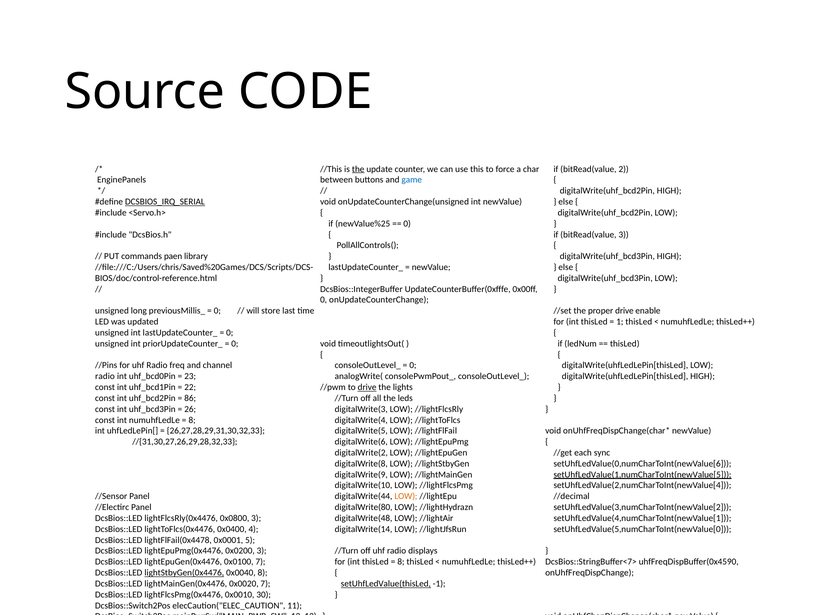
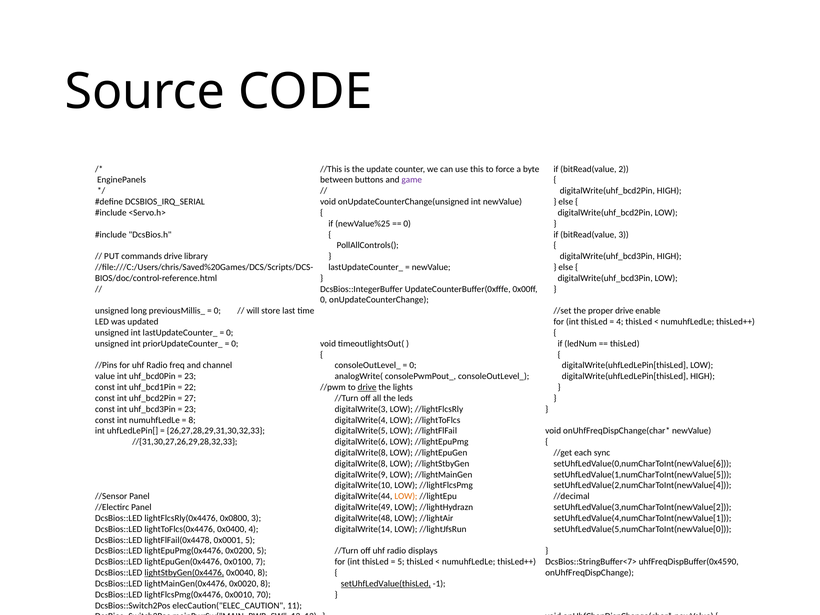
the underline: present -> none (358, 169)
a char: char -> byte (531, 169)
game colour: blue -> purple (412, 180)
DCSBIOS_IRQ_SERIAL underline: present -> none (165, 202)
commands paen: paen -> drive (173, 256)
1: 1 -> 4 (620, 322)
radio: radio -> value (105, 376)
86: 86 -> 27 (190, 398)
26: 26 -> 23 (190, 409)
digitalWrite(2: digitalWrite(2 -> digitalWrite(8 (361, 453)
setUhfLedValue(1,numCharToInt(newValue[5 underline: present -> none (642, 475)
digitalWrite(80: digitalWrite(80 -> digitalWrite(49 (364, 507)
0x0200 3: 3 -> 5 (262, 551)
8: 8 -> 5 (401, 562)
0x0020 7: 7 -> 8 (265, 584)
30: 30 -> 70 (264, 595)
